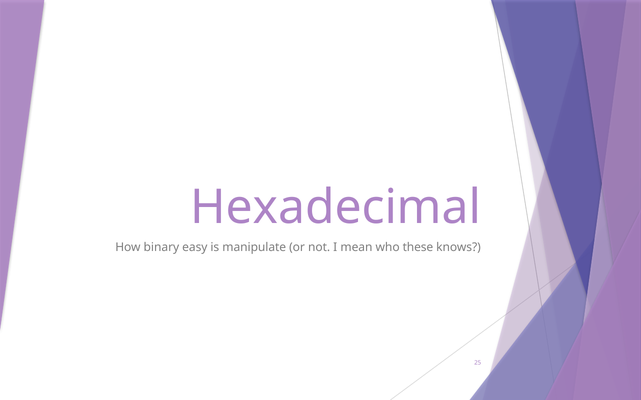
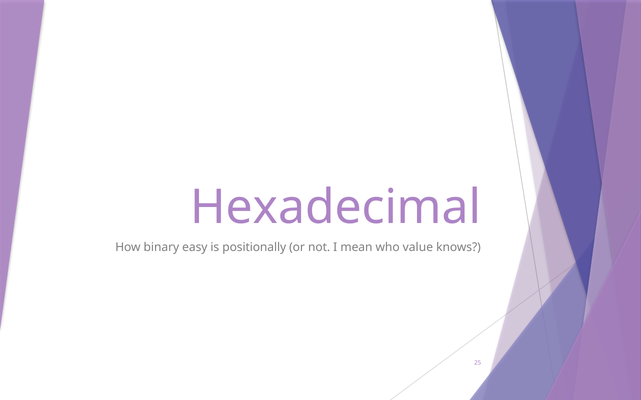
manipulate: manipulate -> positionally (254, 248)
these: these -> value (418, 248)
